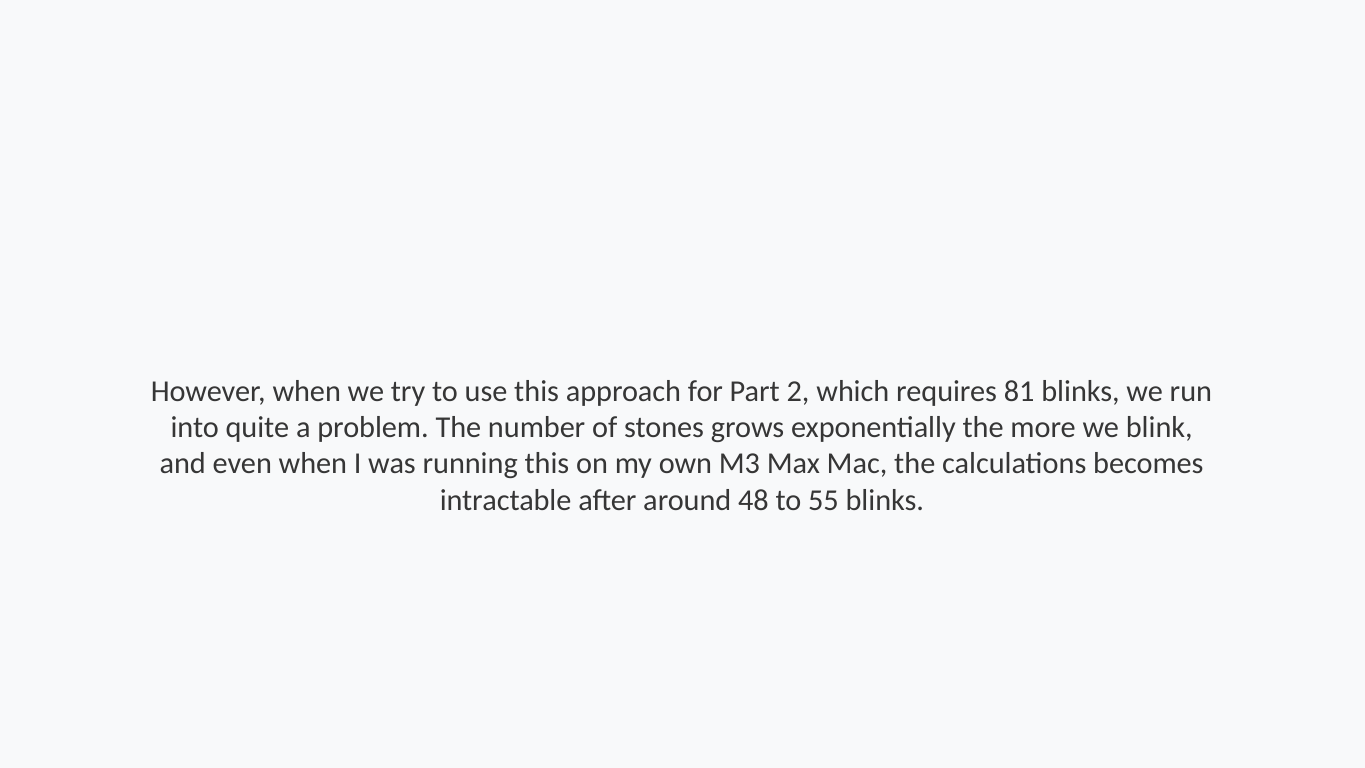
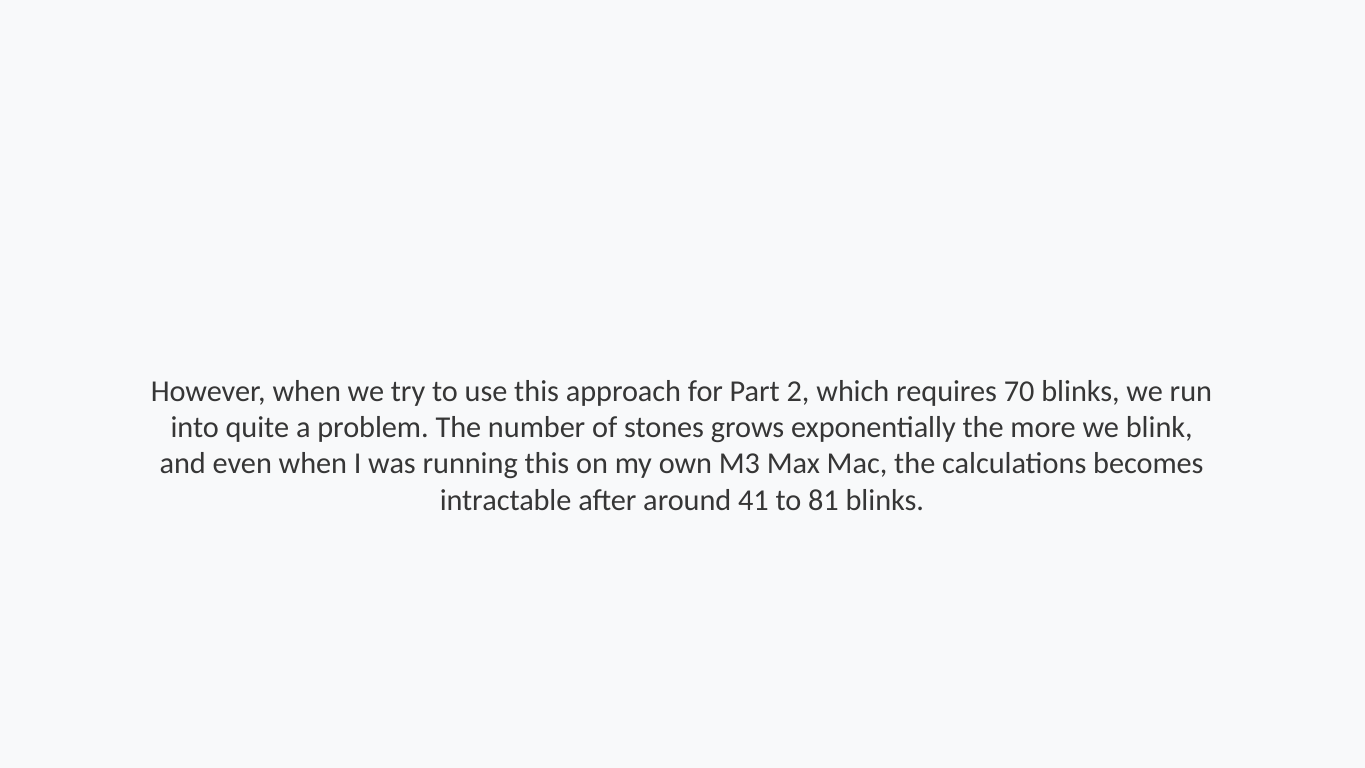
81: 81 -> 70 (1019, 391)
48: 48 -> 41 (754, 500)
55: 55 -> 81 (823, 500)
